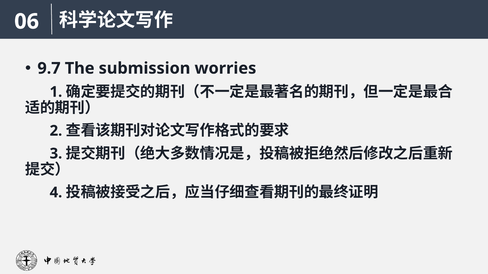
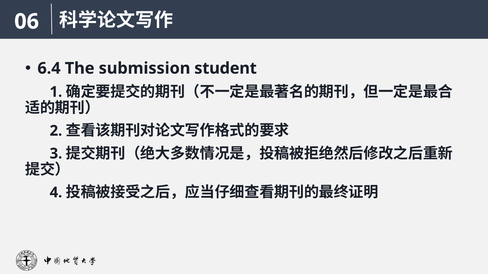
9.7: 9.7 -> 6.4 (49, 68)
worries: worries -> student (226, 68)
